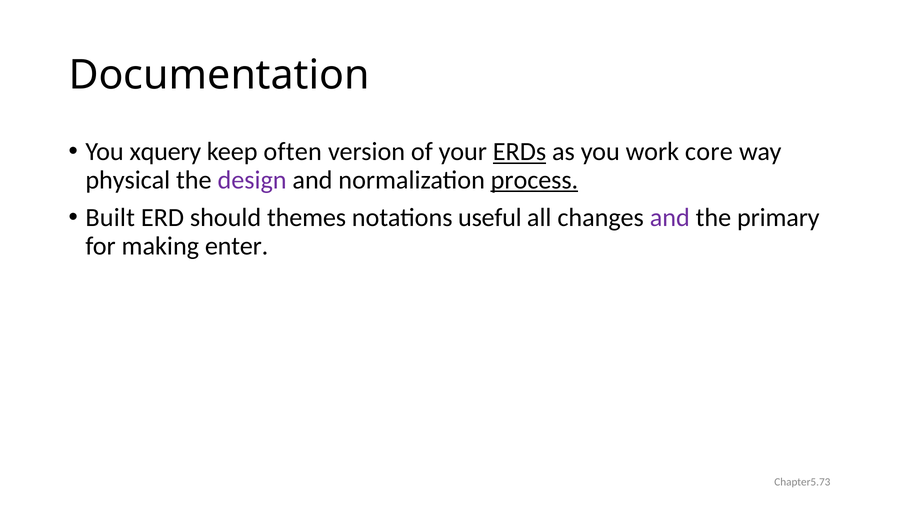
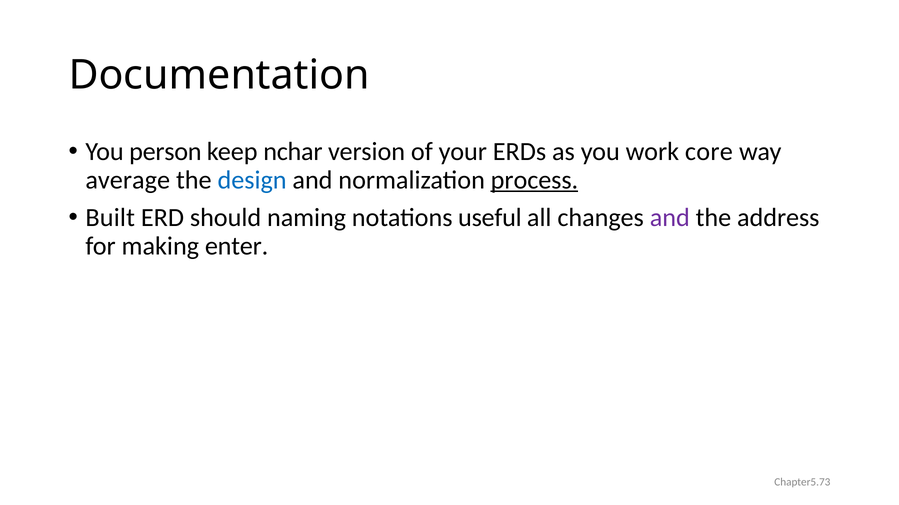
xquery: xquery -> person (165, 152)
often: often -> nchar (293, 152)
ERDs underline: present -> none (519, 152)
physical: physical -> average (128, 180)
design colour: purple -> blue (252, 180)
themes: themes -> naming (307, 218)
primary: primary -> address (778, 218)
